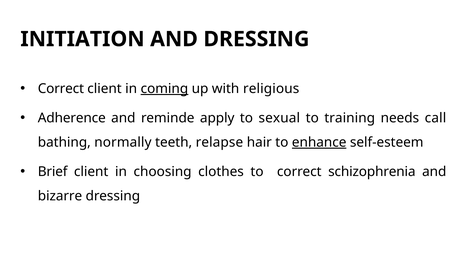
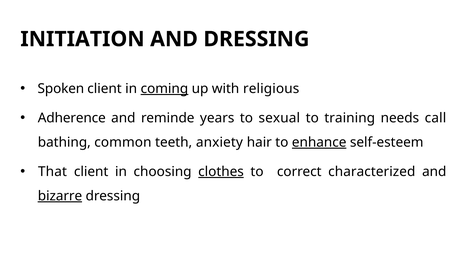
Correct: Correct -> Spoken (61, 89)
apply: apply -> years (217, 118)
normally: normally -> common (123, 142)
relapse: relapse -> anxiety (219, 142)
Brief: Brief -> That (52, 171)
clothes underline: none -> present (221, 171)
schizophrenia: schizophrenia -> characterized (372, 171)
bizarre underline: none -> present (60, 196)
